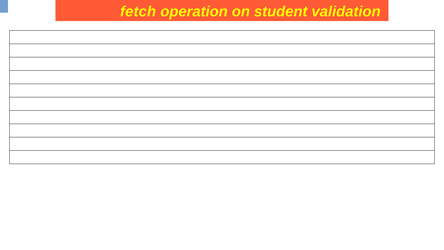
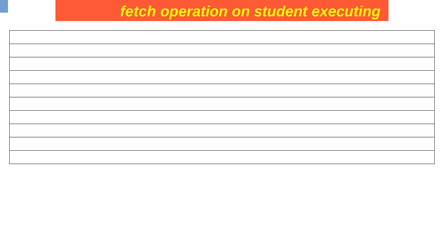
validation: validation -> executing (346, 12)
